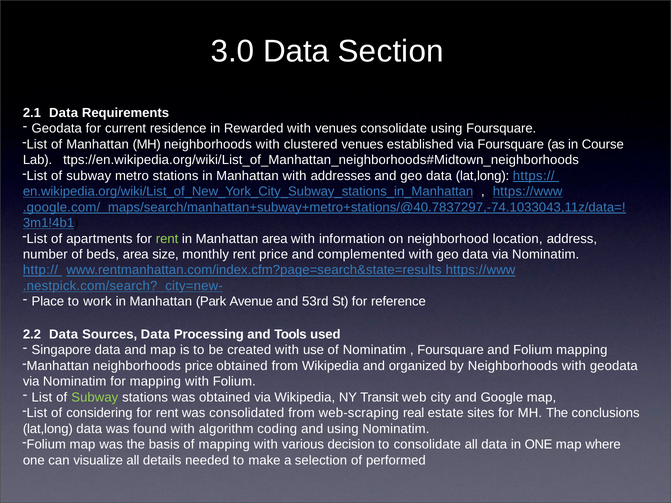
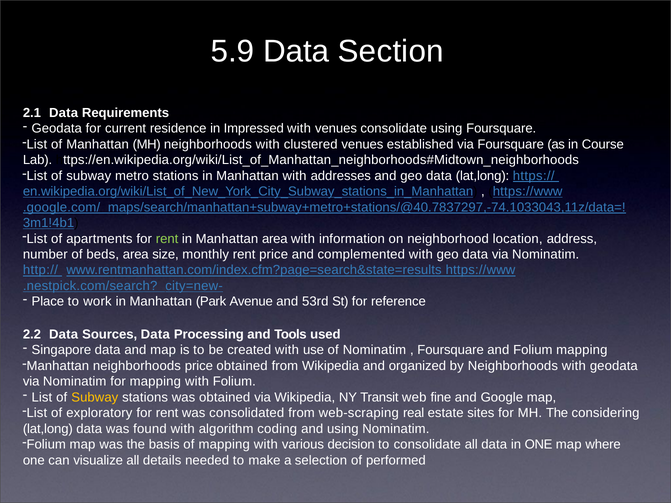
3.0: 3.0 -> 5.9 (233, 51)
Rewarded: Rewarded -> Impressed (254, 129)
Subway colour: light green -> yellow (95, 397)
city: city -> fine (441, 397)
considering: considering -> exploratory (99, 413)
conclusions: conclusions -> considering (605, 413)
